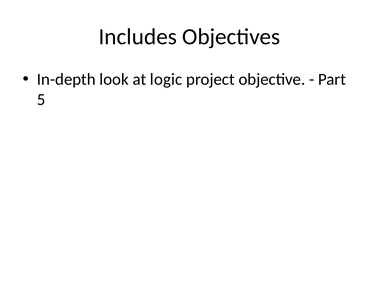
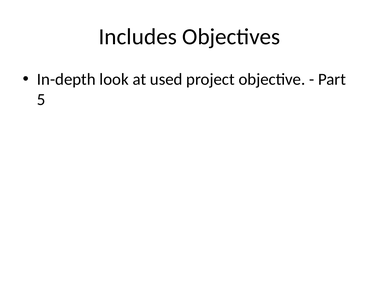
logic: logic -> used (166, 80)
